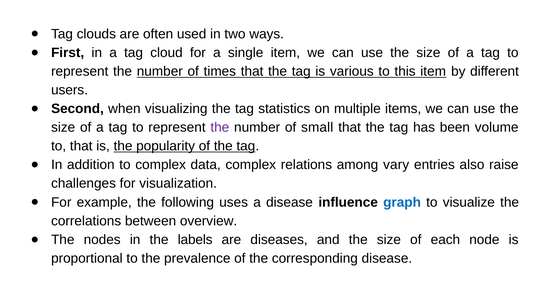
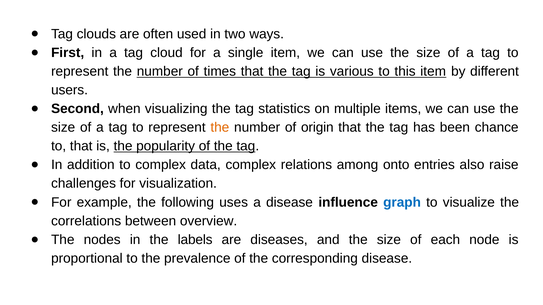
the colour: purple -> orange (220, 128)
small: small -> origin (317, 128)
volume: volume -> chance (497, 128)
vary: vary -> onto (396, 165)
